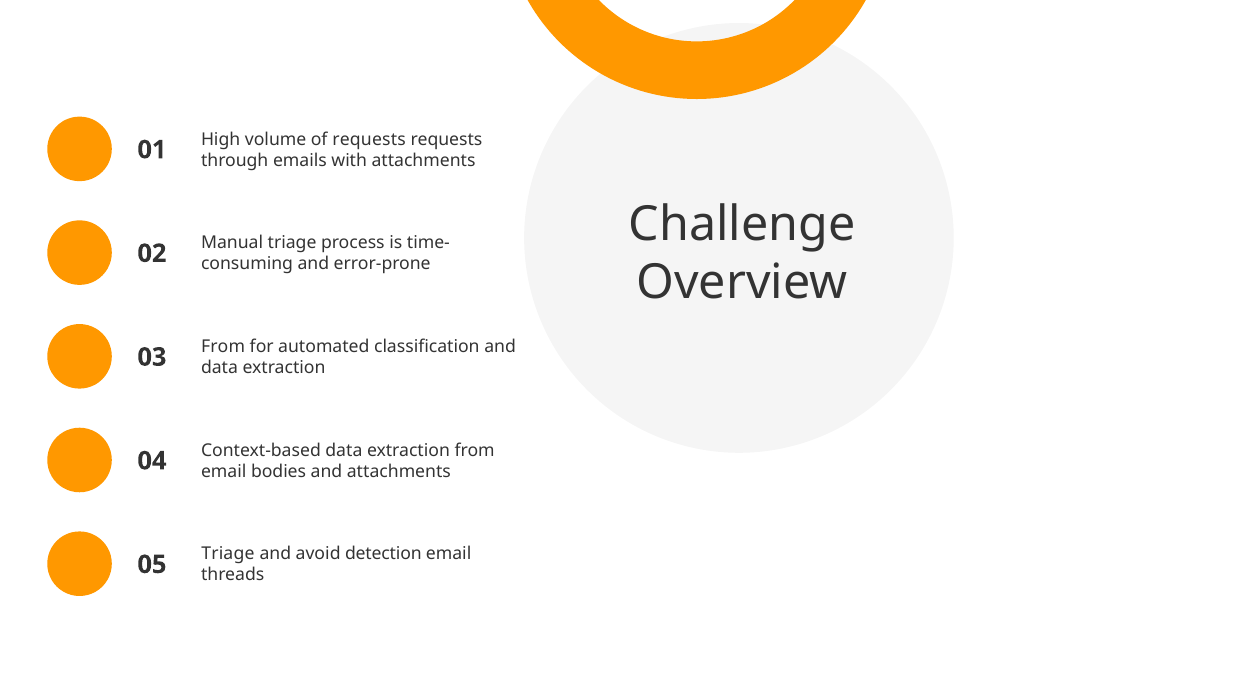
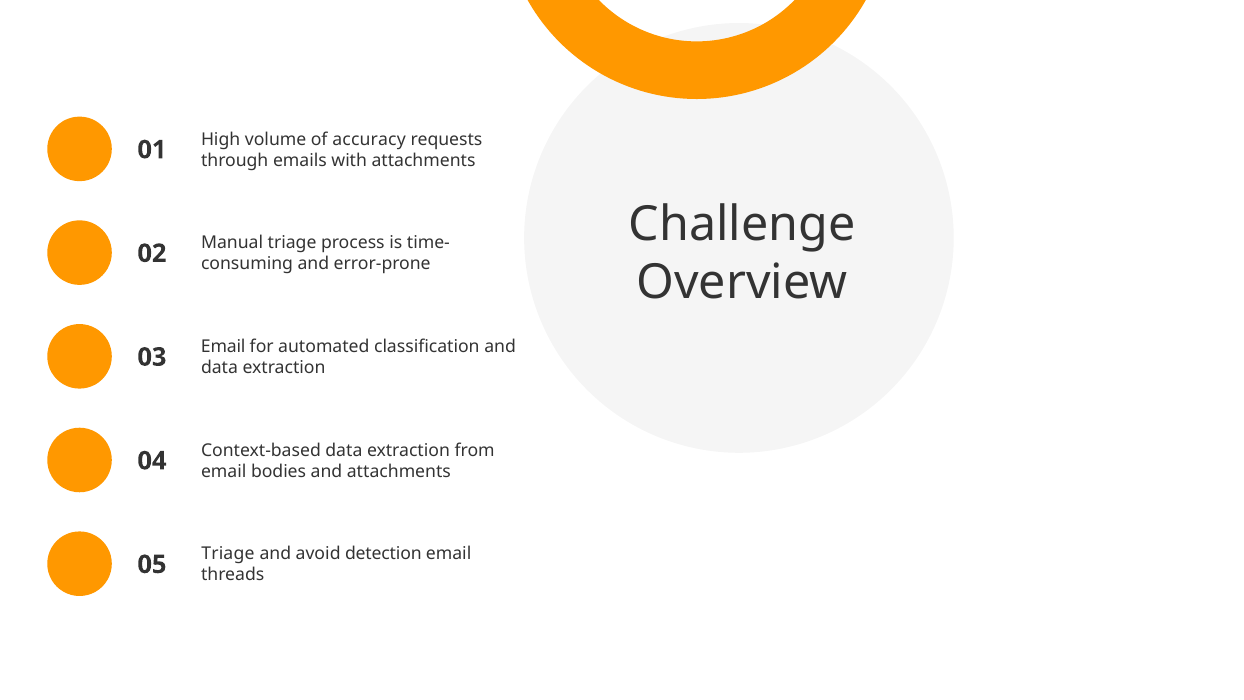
of requests: requests -> accuracy (369, 139)
From: From -> Email (223, 346)
